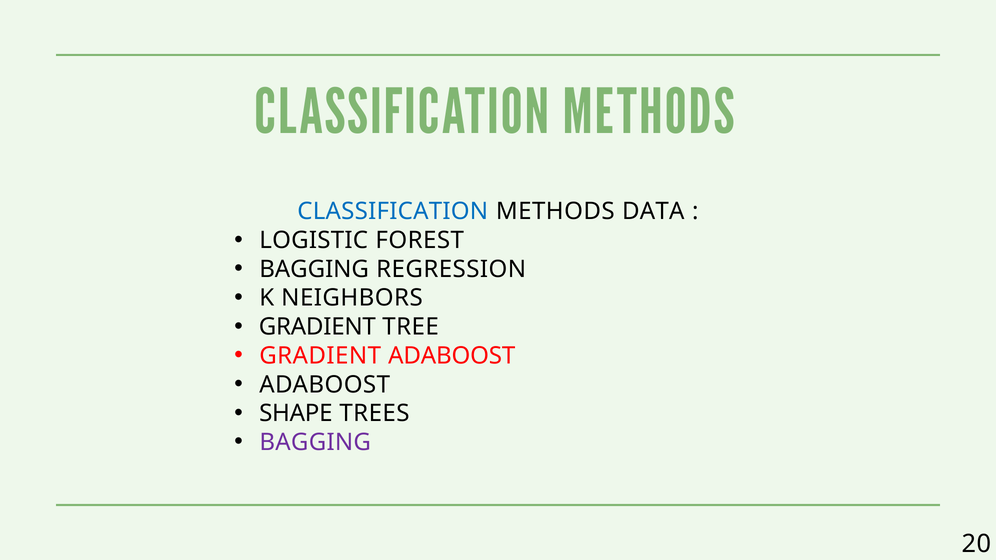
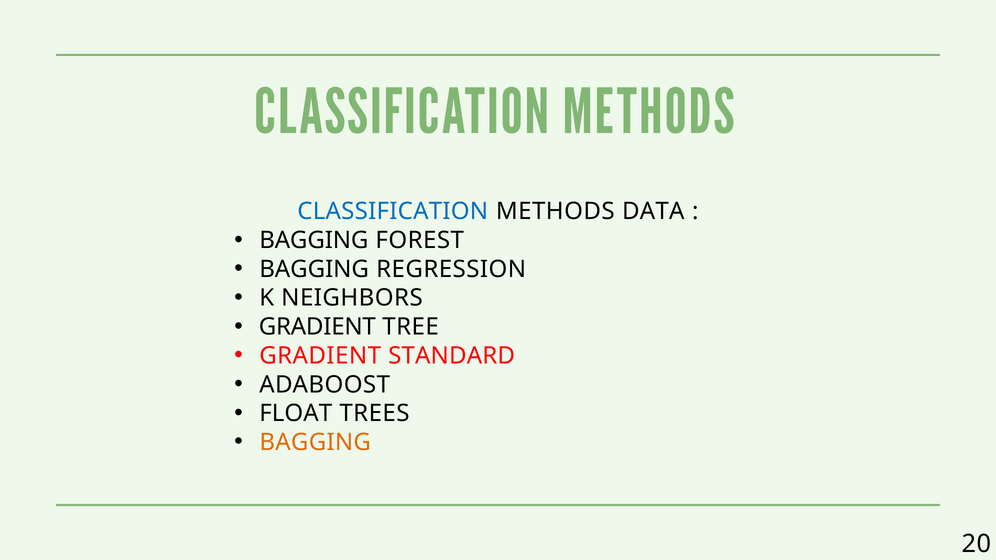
LOGISTIC: LOGISTIC -> BAGGING (314, 240)
GRADIENT ADABOOST: ADABOOST -> STANDARD (452, 356)
SHAPE: SHAPE -> FLOAT (296, 414)
BAGGING colour: purple -> orange (315, 442)
